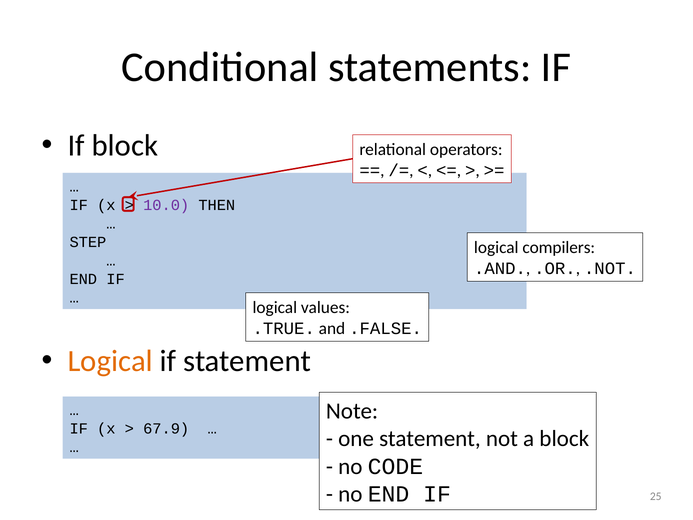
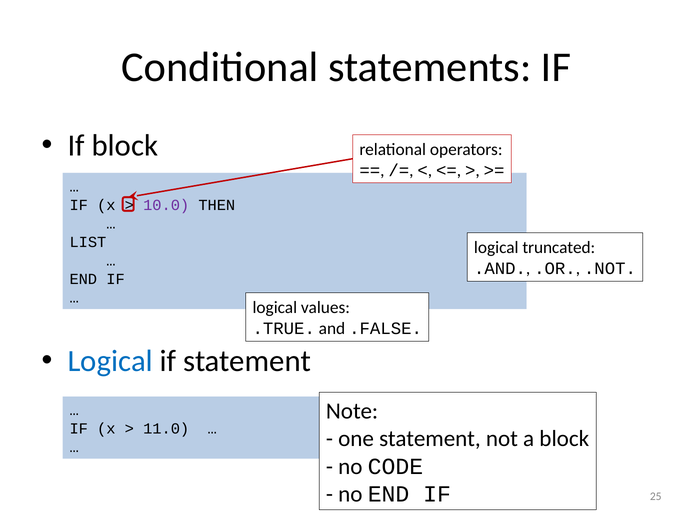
STEP: STEP -> LIST (88, 242)
compilers: compilers -> truncated (559, 248)
Logical colour: orange -> blue (110, 361)
67.9: 67.9 -> 11.0 (166, 429)
